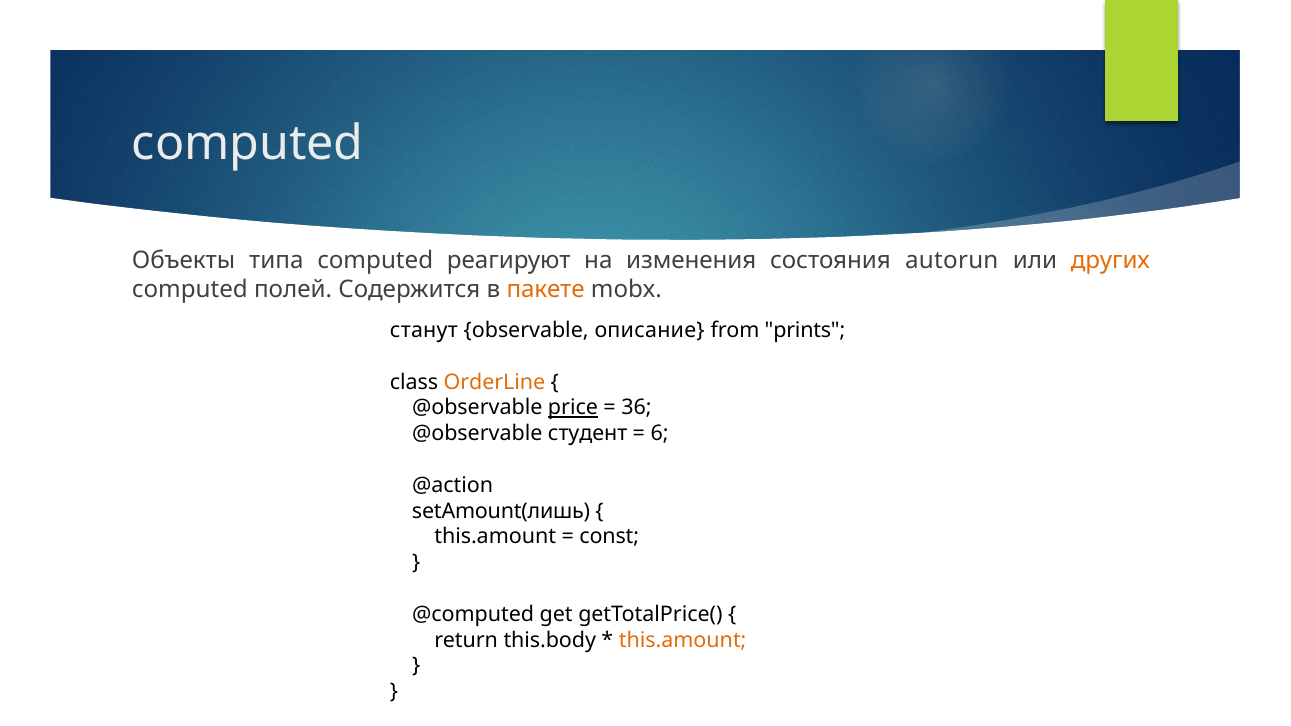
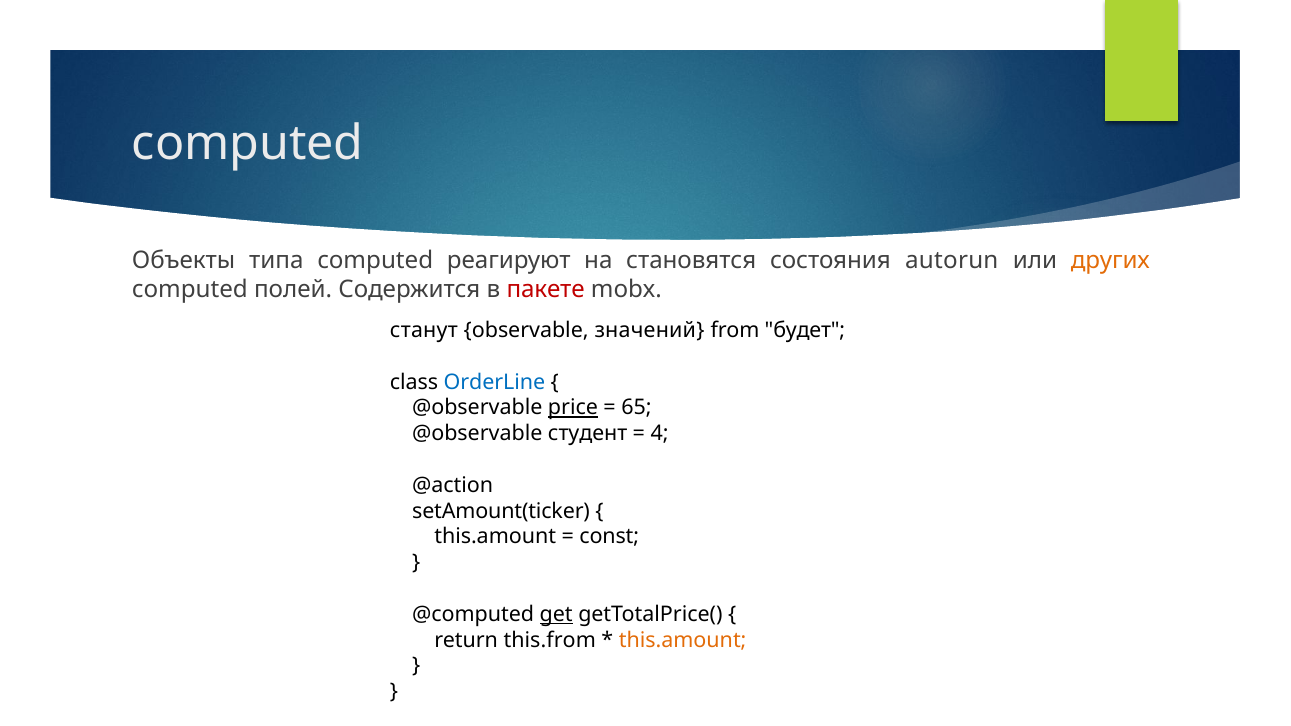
изменения: изменения -> становятся (691, 260)
пакете colour: orange -> red (546, 289)
описание: описание -> значений (650, 331)
prints: prints -> будет (805, 331)
OrderLine colour: orange -> blue (494, 382)
36: 36 -> 65 (636, 408)
6: 6 -> 4 (660, 434)
setAmount(лишь: setAmount(лишь -> setAmount(ticker (501, 511)
get underline: none -> present (556, 614)
this.body: this.body -> this.from (550, 640)
